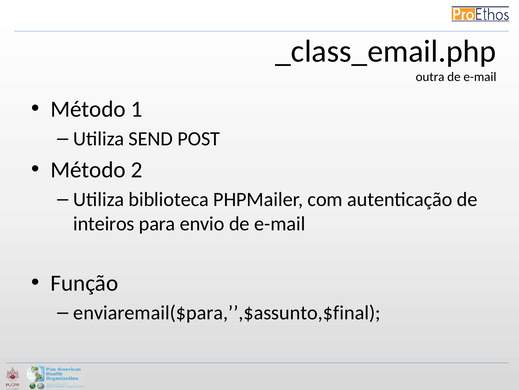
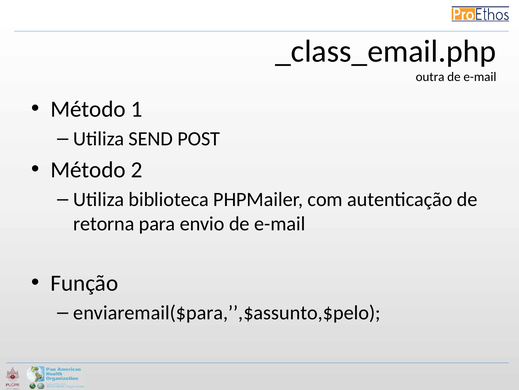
inteiros: inteiros -> retorna (104, 223)
enviaremail($para,’’,$assunto,$final: enviaremail($para,’’,$assunto,$final -> enviaremail($para,’’,$assunto,$pelo (227, 312)
